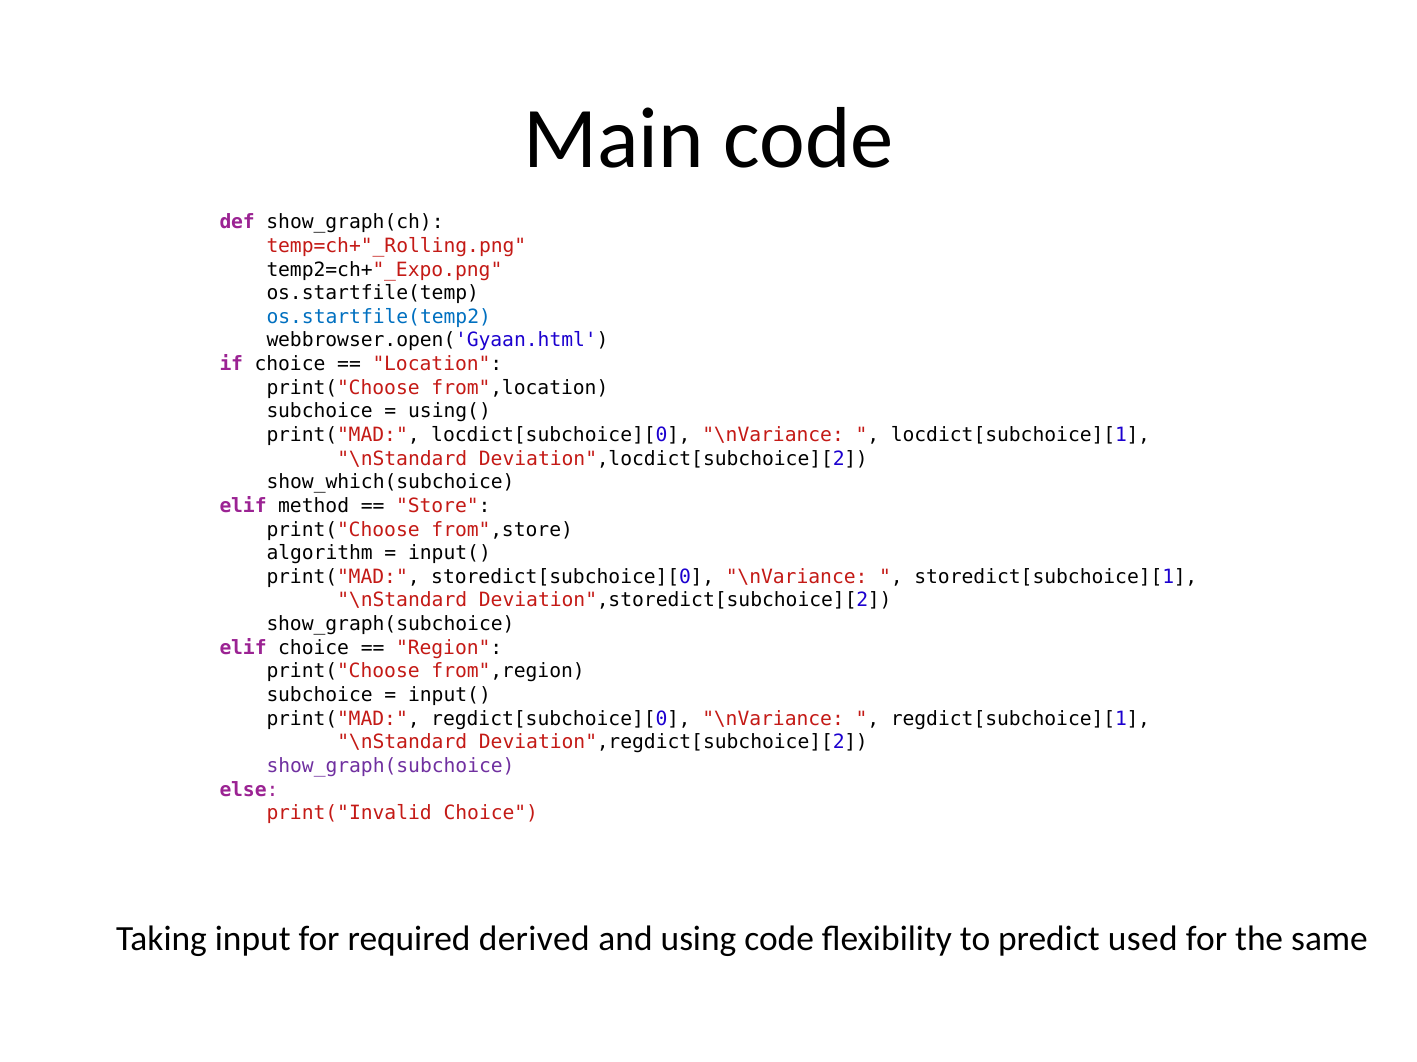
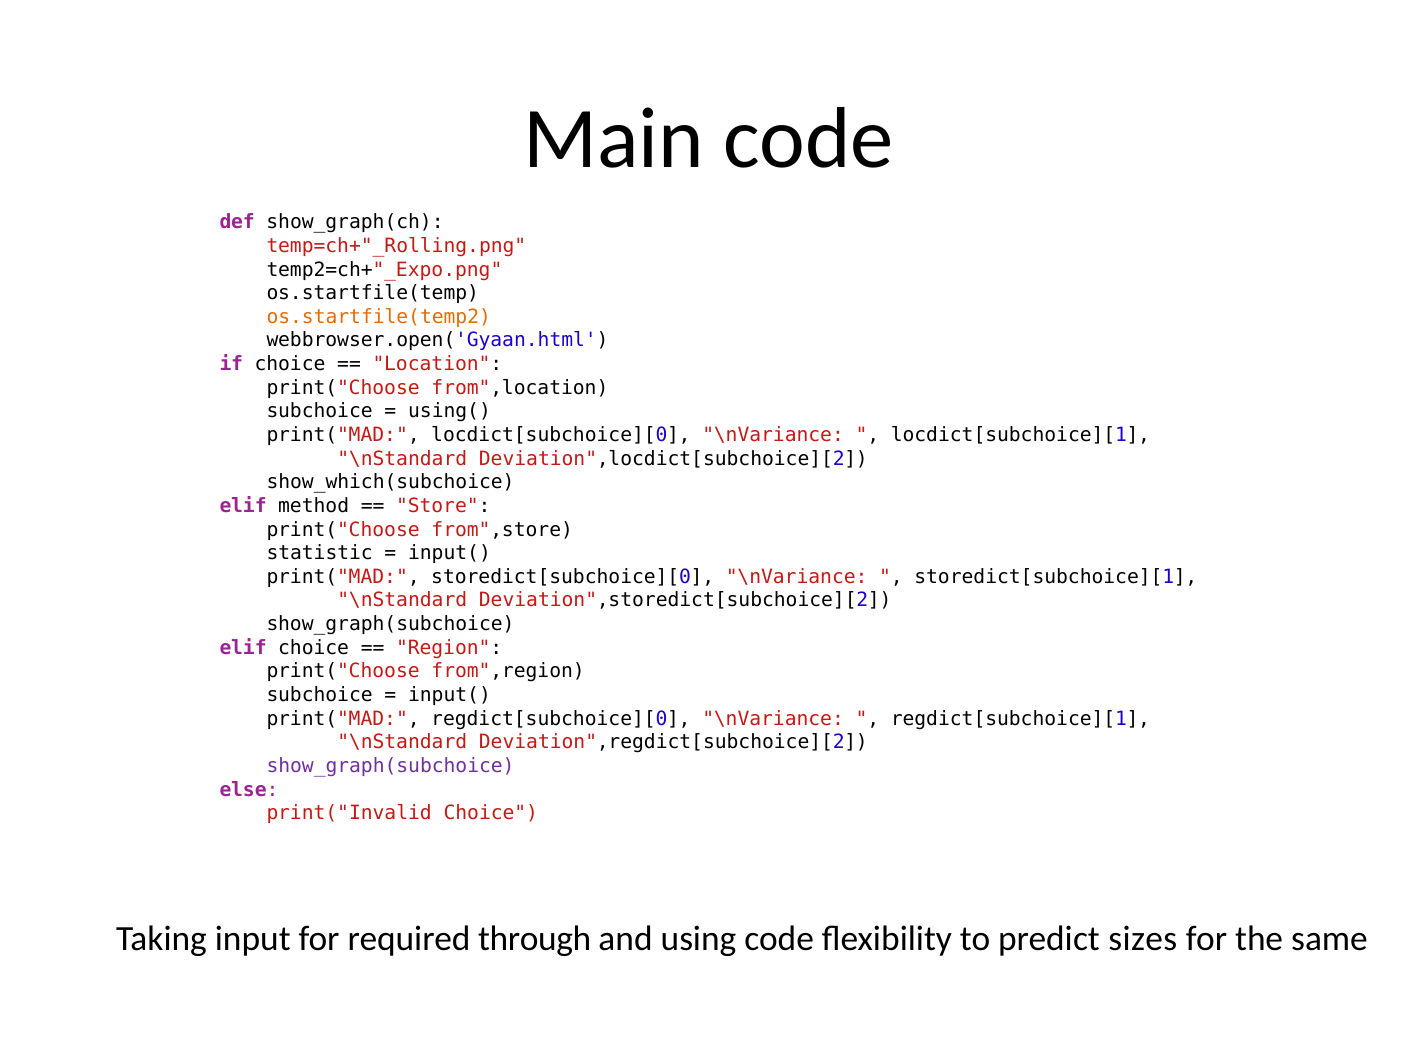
os.startfile(temp2 colour: blue -> orange (379, 317)
algorithm: algorithm -> statistic (320, 554)
derived: derived -> through (535, 940)
used: used -> sizes (1143, 940)
